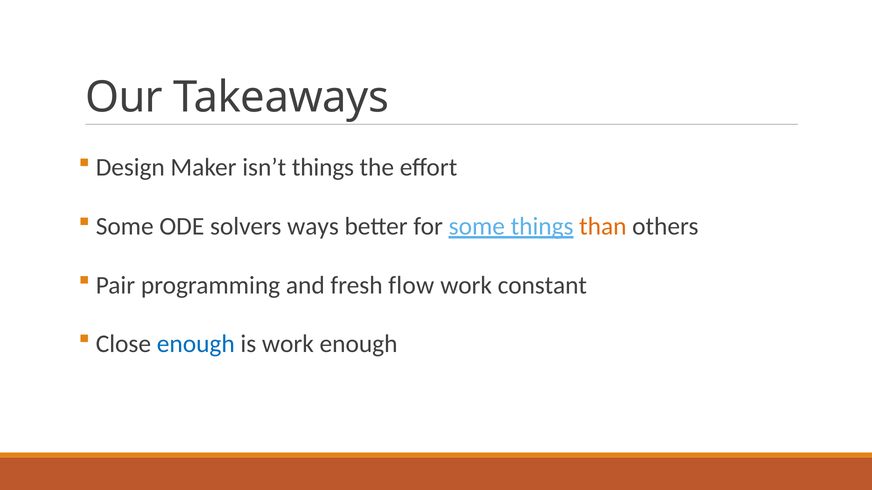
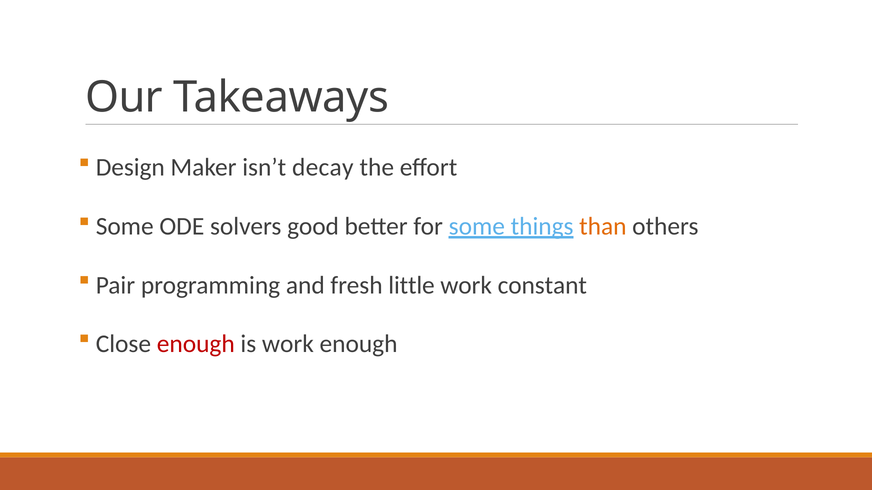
isn’t things: things -> decay (323, 168)
ways: ways -> good (313, 226)
flow: flow -> little (412, 285)
enough colour: blue -> red (196, 344)
